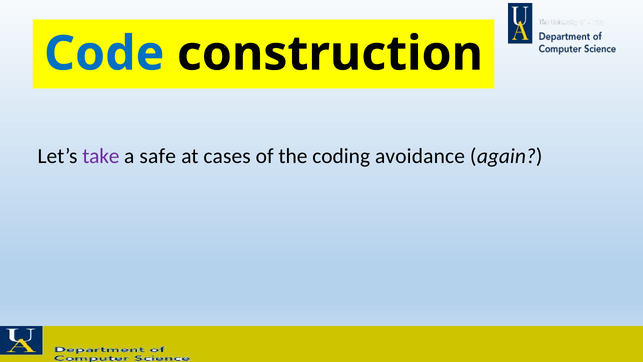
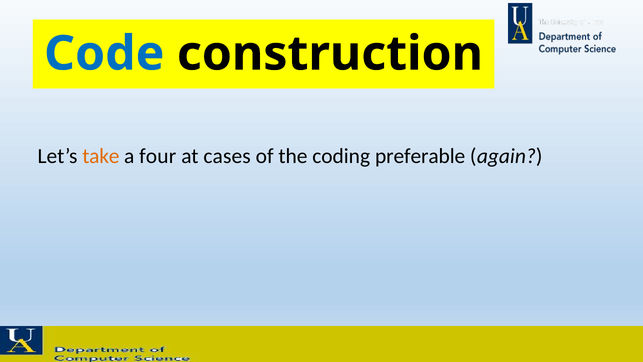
take colour: purple -> orange (101, 156)
safe: safe -> four (158, 156)
avoidance: avoidance -> preferable (420, 156)
